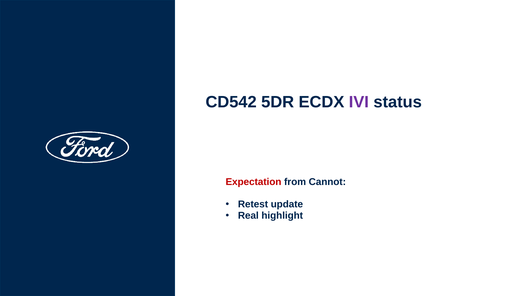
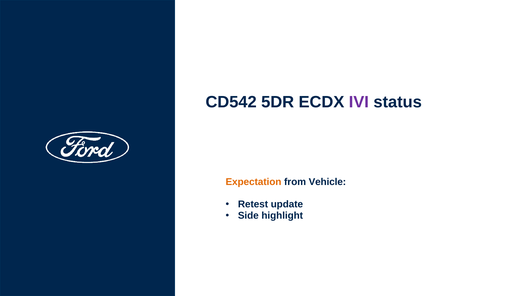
Expectation colour: red -> orange (253, 182)
Cannot: Cannot -> Vehicle (327, 182)
Real: Real -> Side (248, 215)
